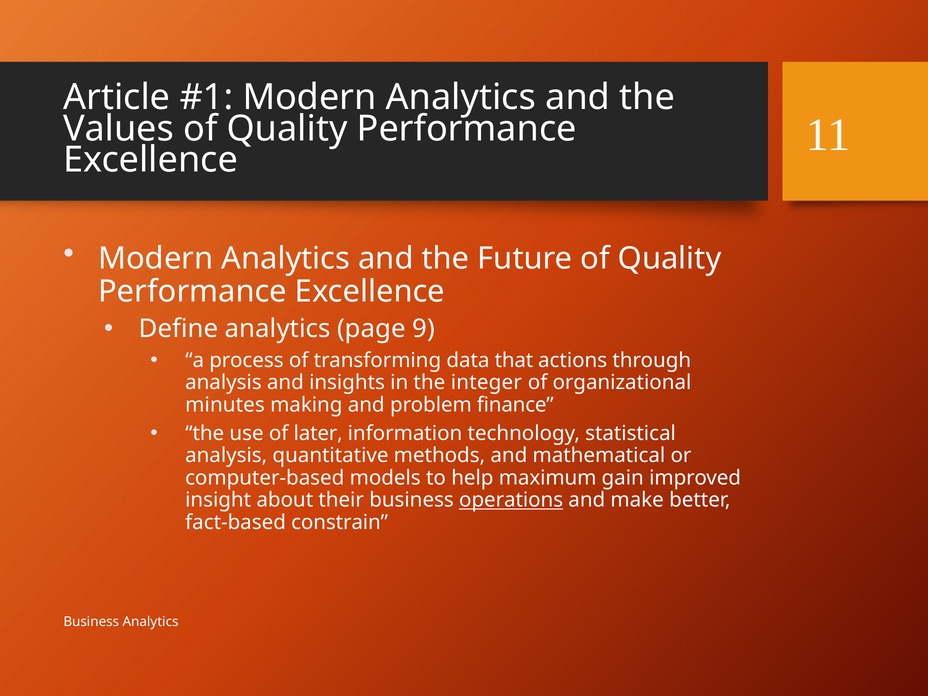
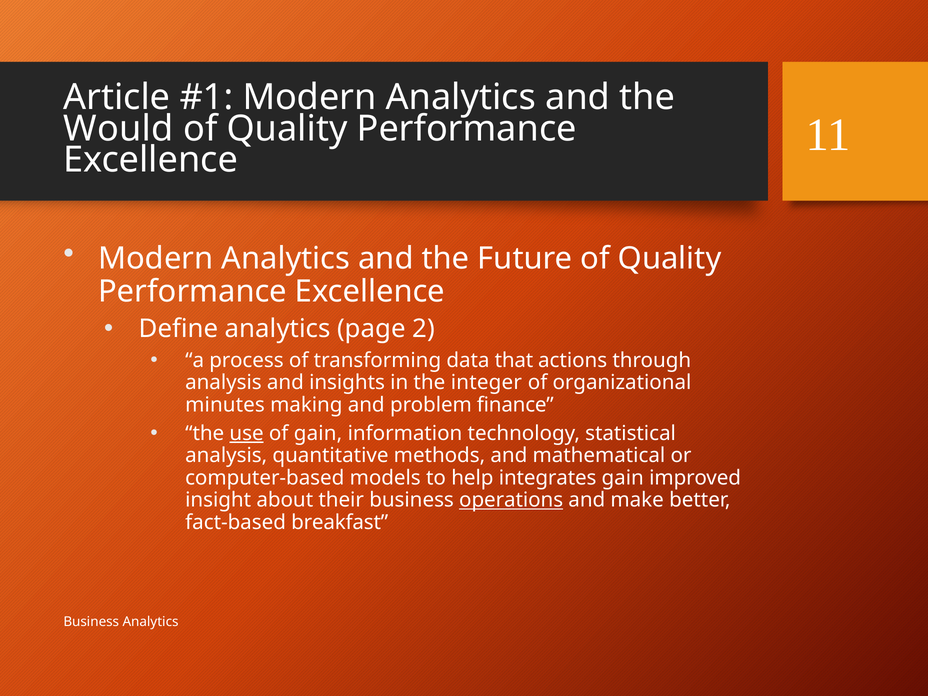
Values: Values -> Would (118, 129)
9: 9 -> 2 (424, 329)
use underline: none -> present (247, 433)
of later: later -> gain (318, 433)
maximum: maximum -> integrates (548, 478)
constrain: constrain -> breakfast (340, 522)
